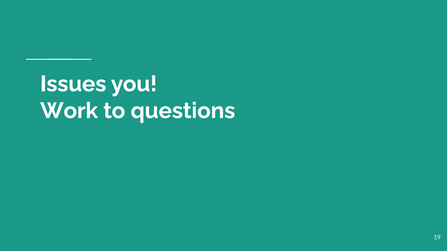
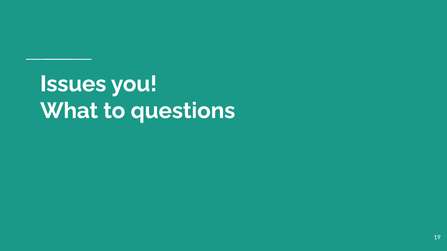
Work: Work -> What (69, 111)
